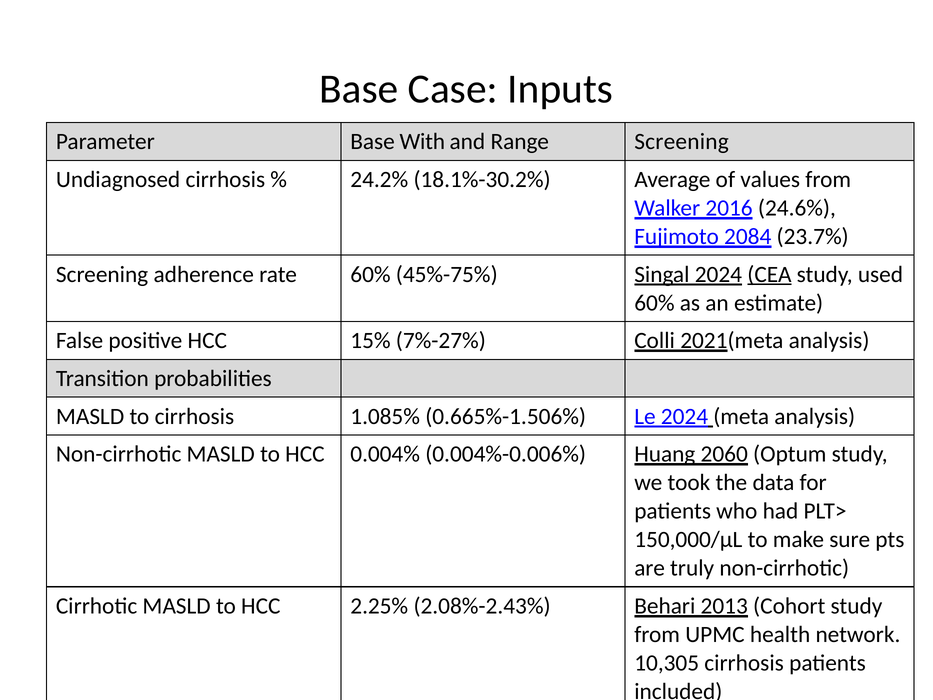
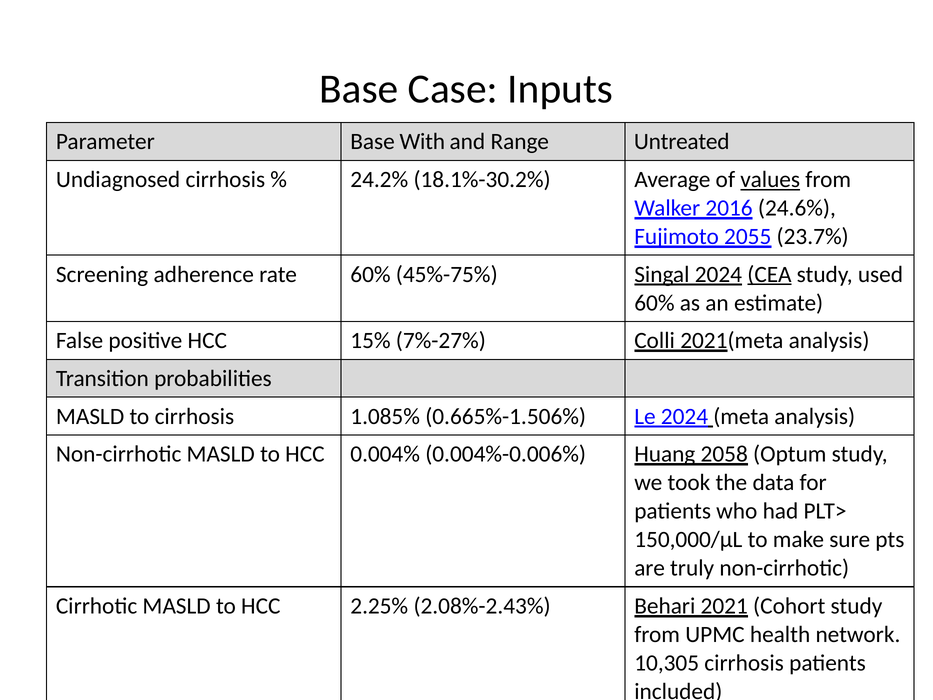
Range Screening: Screening -> Untreated (682, 142)
values underline: none -> present (770, 179)
2084: 2084 -> 2055 (748, 236)
2060: 2060 -> 2058 (724, 454)
2013: 2013 -> 2021 (724, 606)
